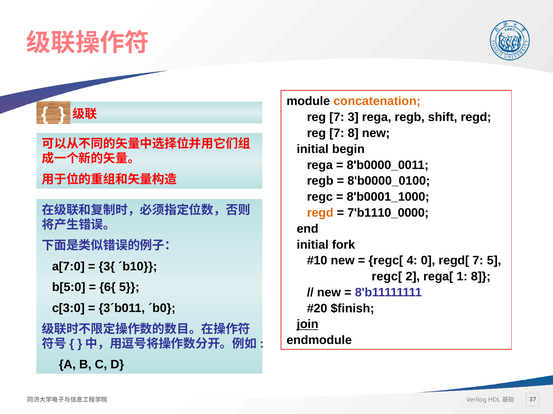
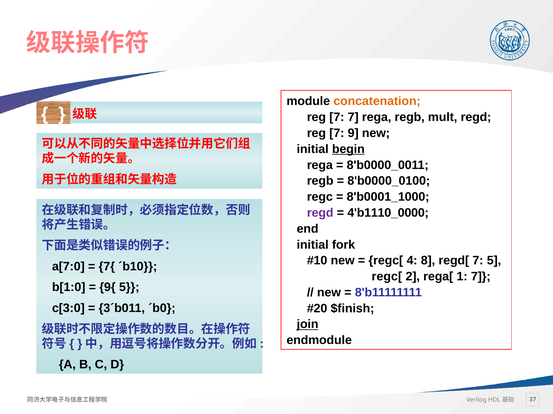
7 3: 3 -> 7 (353, 117)
shift: shift -> mult (443, 117)
7 8: 8 -> 9 (353, 133)
begin underline: none -> present (348, 149)
regd colour: orange -> purple (320, 213)
7'b1110_0000: 7'b1110_0000 -> 4'b1110_0000 (388, 213)
0: 0 -> 8 (428, 261)
3{: 3{ -> 7{ (107, 267)
1 8: 8 -> 7 (481, 277)
b[5:0: b[5:0 -> b[1:0 (69, 288)
6{: 6{ -> 9{ (107, 288)
